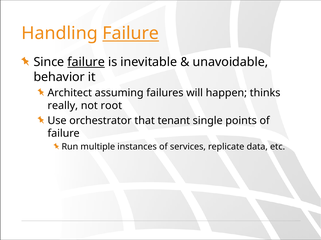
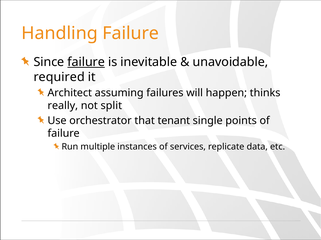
Failure underline: present -> none (131, 33)
behavior: behavior -> required (59, 77)
root: root -> split (111, 106)
